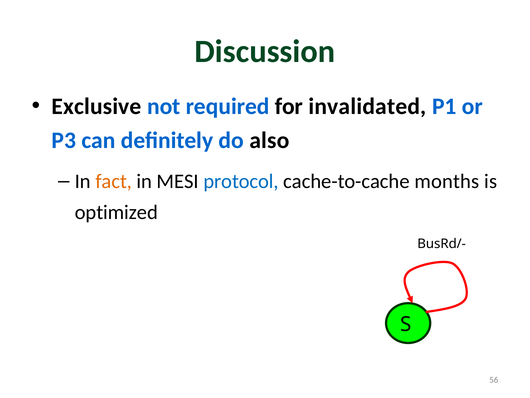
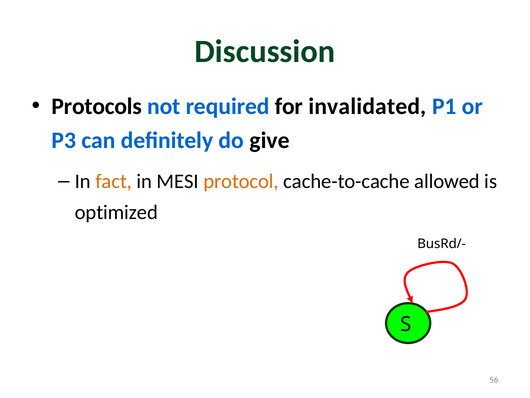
Exclusive: Exclusive -> Protocols (97, 106)
also: also -> give (270, 140)
protocol colour: blue -> orange (241, 181)
months: months -> allowed (447, 181)
